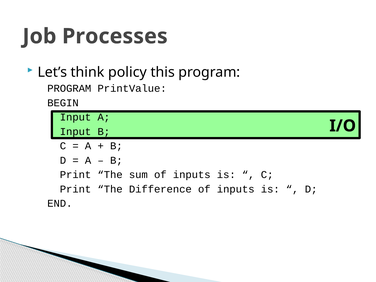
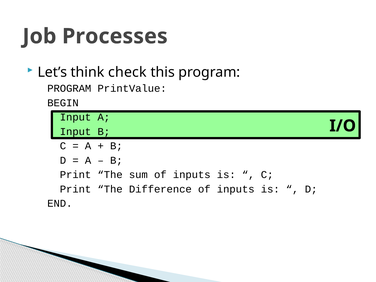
policy: policy -> check (127, 72)
